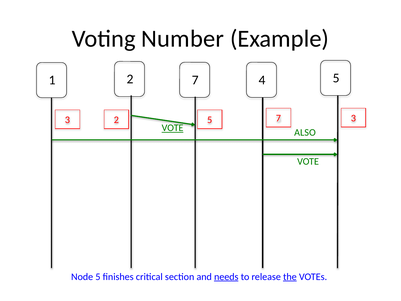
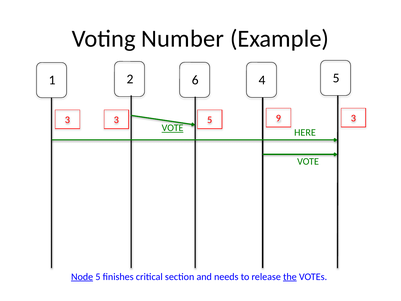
2 7: 7 -> 6 (195, 80)
3 2: 2 -> 3 (116, 120)
5 7: 7 -> 9 (278, 118)
ALSO: ALSO -> HERE (305, 132)
Node underline: none -> present (82, 277)
needs underline: present -> none (226, 277)
